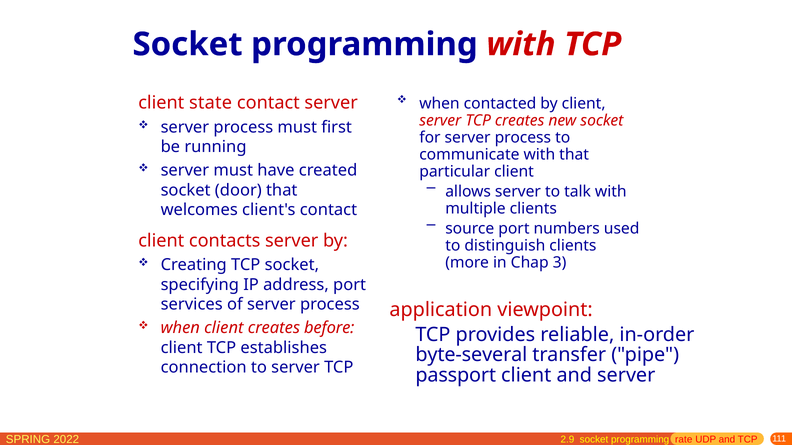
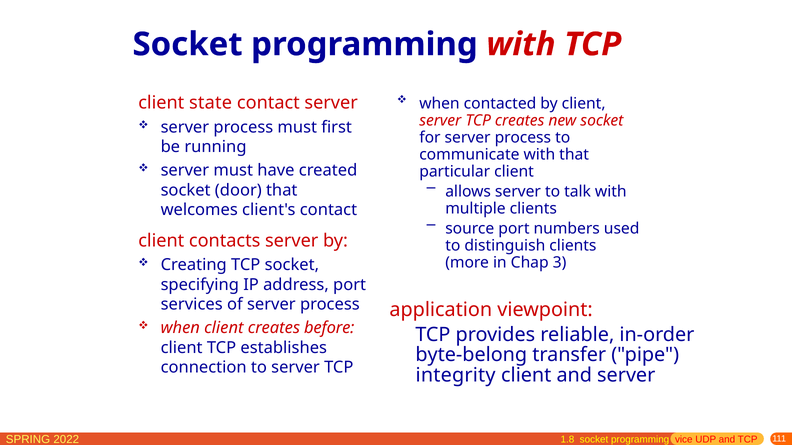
byte-several: byte-several -> byte-belong (471, 355)
passport: passport -> integrity (456, 375)
2.9: 2.9 -> 1.8 (567, 440)
rate: rate -> vice (684, 440)
